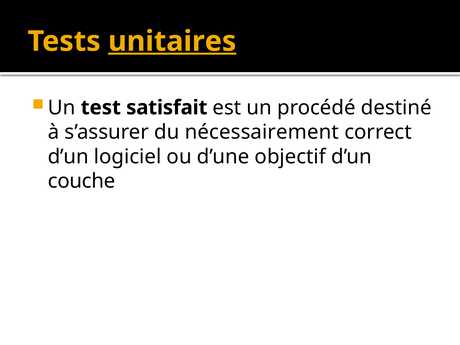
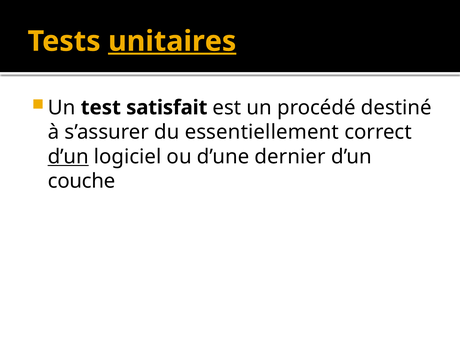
nécessairement: nécessairement -> essentiellement (262, 132)
d’un underline: none -> present (68, 157)
objectif: objectif -> dernier (290, 157)
